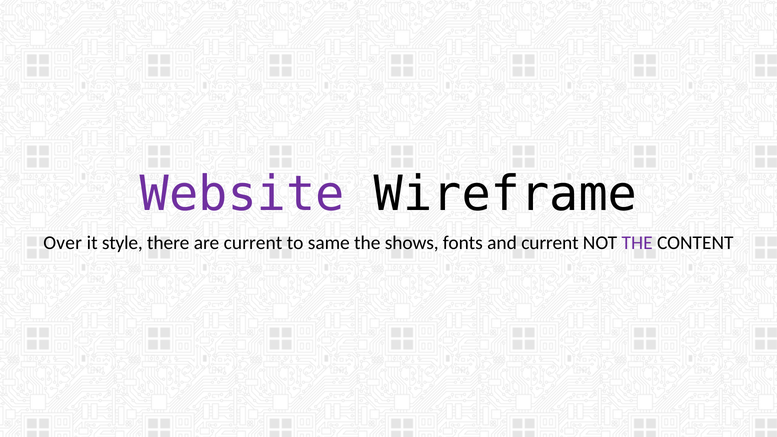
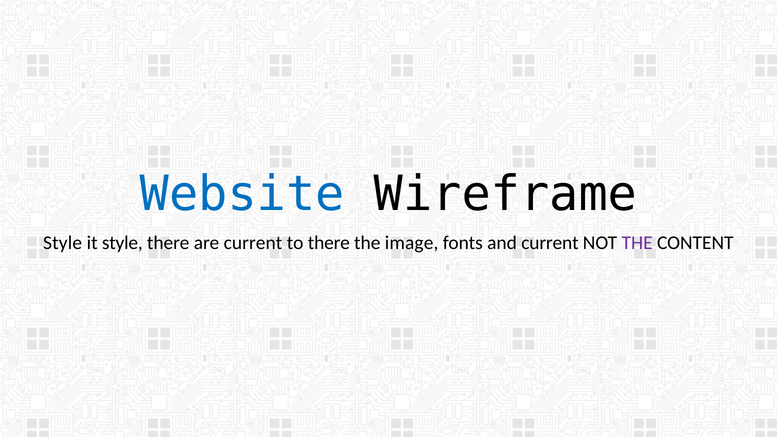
Website colour: purple -> blue (242, 194)
Over: Over -> Style (63, 243)
to same: same -> there (329, 243)
shows: shows -> image (412, 243)
